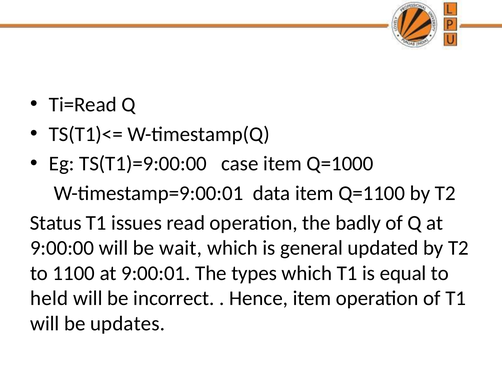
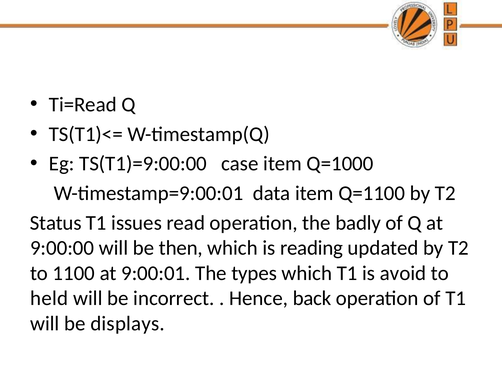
wait: wait -> then (181, 248)
general: general -> reading (312, 248)
equal: equal -> avoid (403, 273)
Hence item: item -> back (312, 298)
updates: updates -> displays (128, 323)
